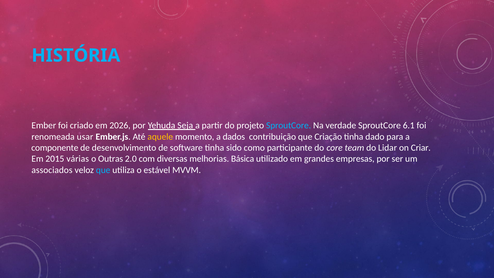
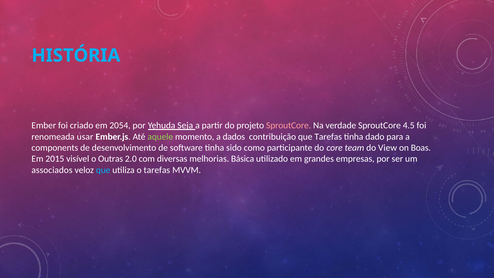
2026: 2026 -> 2054 (120, 125)
SproutCore colour: light blue -> pink (289, 125)
6.1: 6.1 -> 4.5 (409, 125)
aquele colour: yellow -> light green (160, 137)
que Criação: Criação -> Tarefas (328, 137)
componente: componente -> components (55, 148)
Lidar: Lidar -> View (388, 148)
Criar: Criar -> Boas (421, 148)
várias: várias -> visível (78, 159)
o estável: estável -> tarefas (157, 170)
